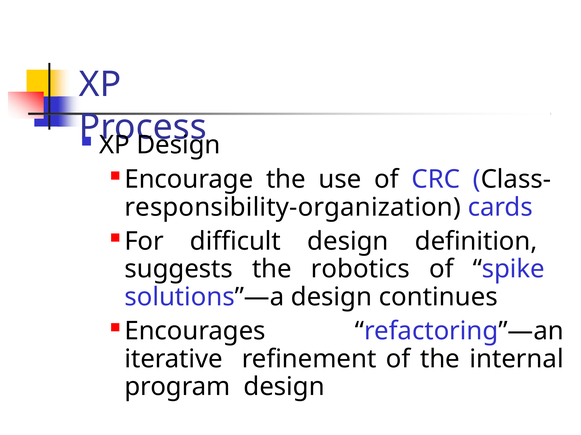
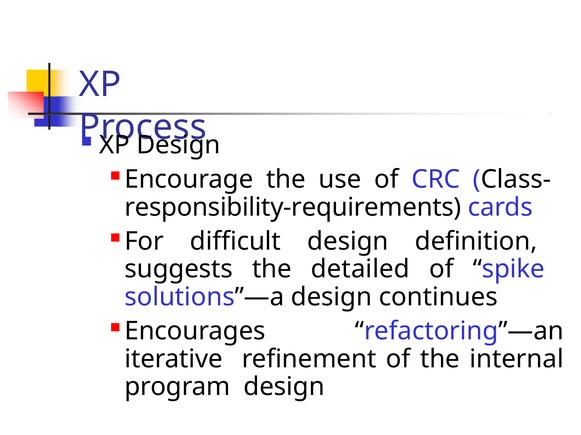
responsibility-organization: responsibility-organization -> responsibility-requirements (293, 208)
robotics: robotics -> detailed (360, 270)
